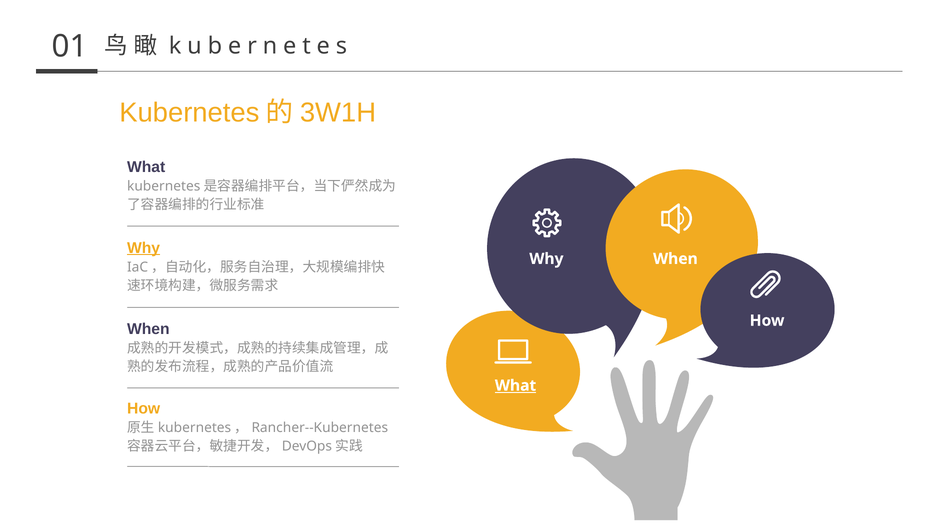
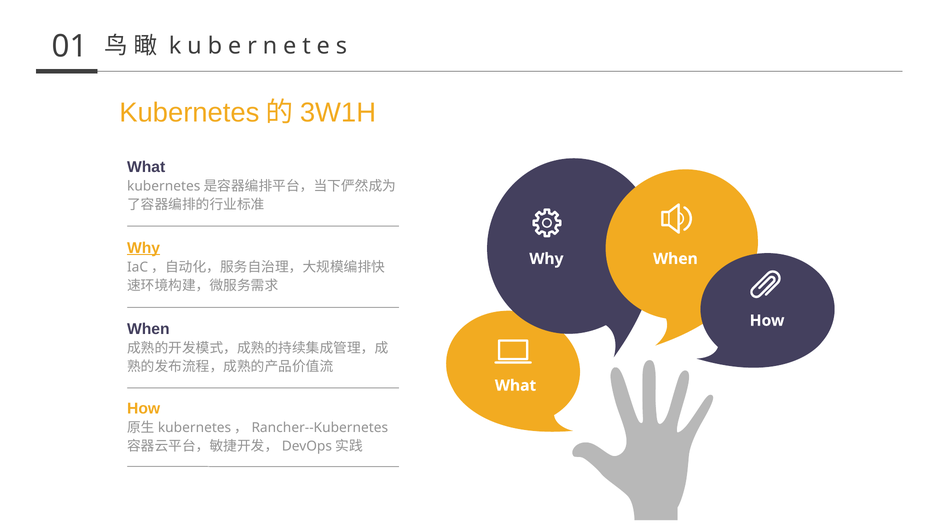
What underline: present -> none (516, 386)
